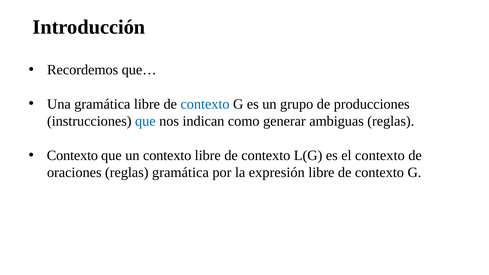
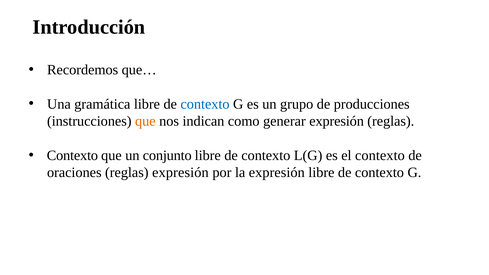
que colour: blue -> orange (145, 121)
generar ambiguas: ambiguas -> expresión (337, 121)
un contexto: contexto -> conjunto (167, 155)
reglas gramática: gramática -> expresión (180, 173)
